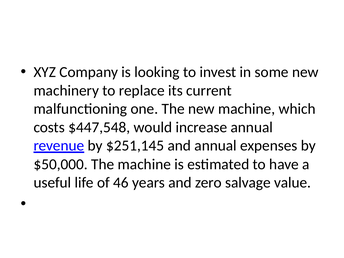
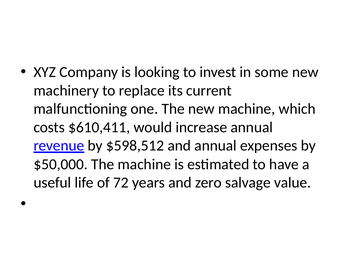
$447,548: $447,548 -> $610,411 (99, 127)
$251,145: $251,145 -> $598,512 (135, 146)
46: 46 -> 72 (121, 183)
